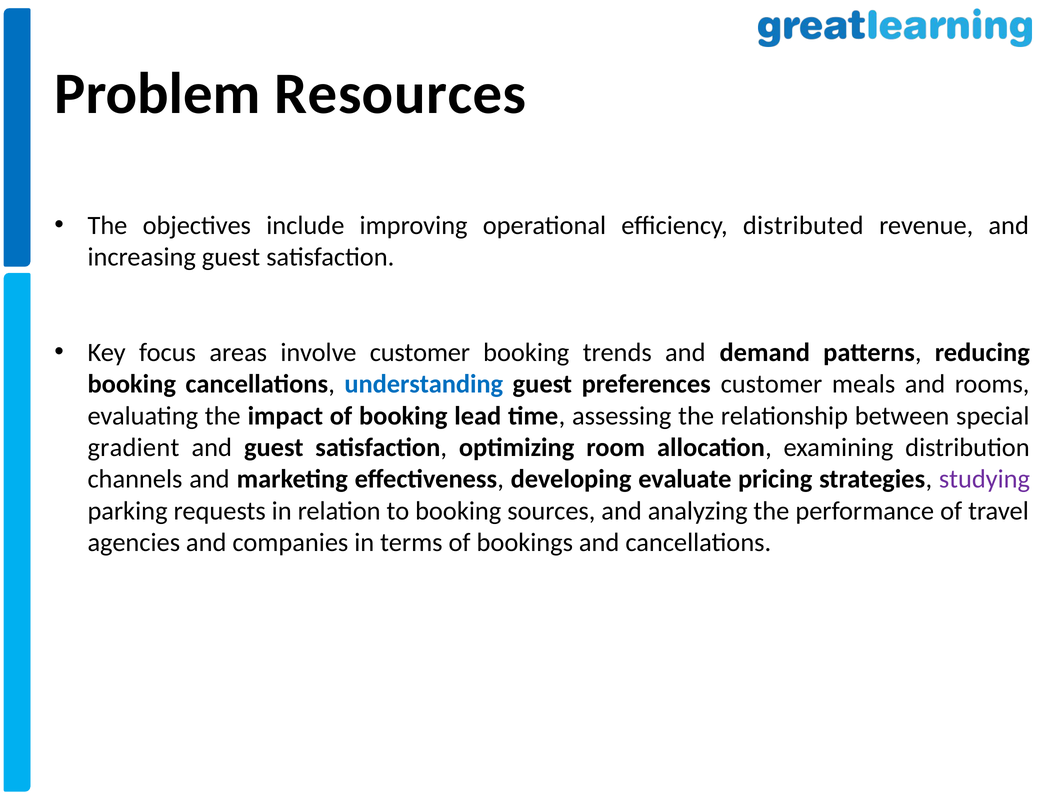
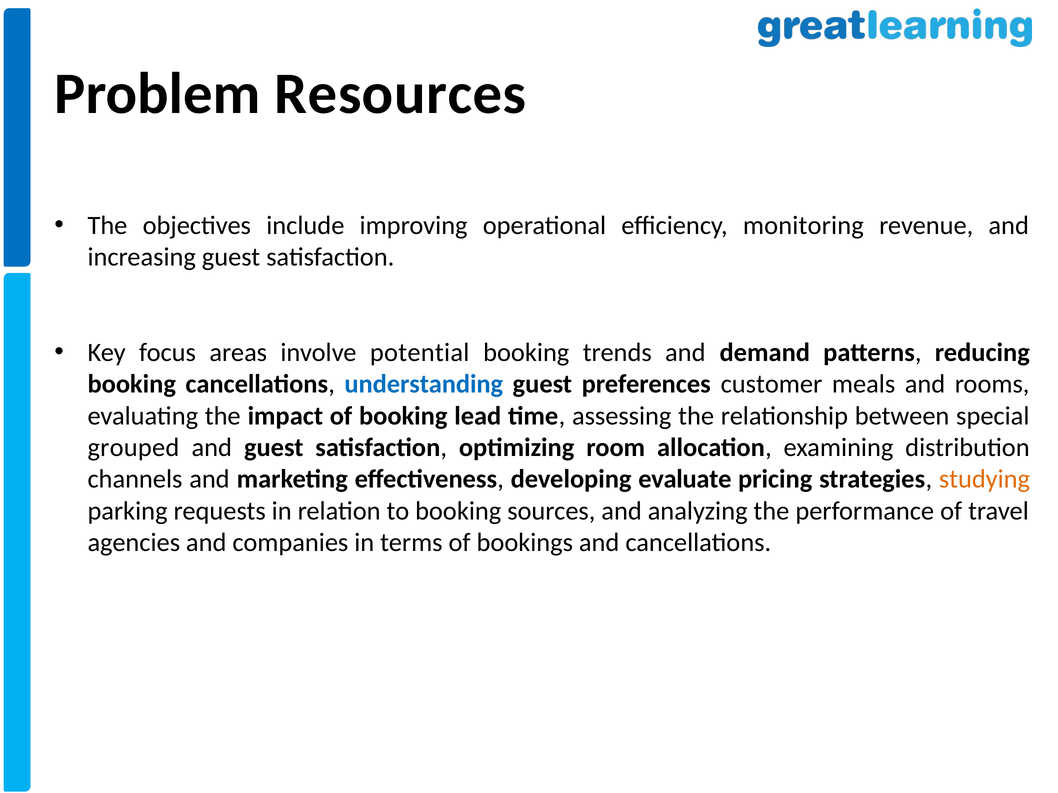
distributed: distributed -> monitoring (803, 226)
involve customer: customer -> potential (420, 353)
gradient: gradient -> grouped (133, 448)
studying colour: purple -> orange (984, 480)
